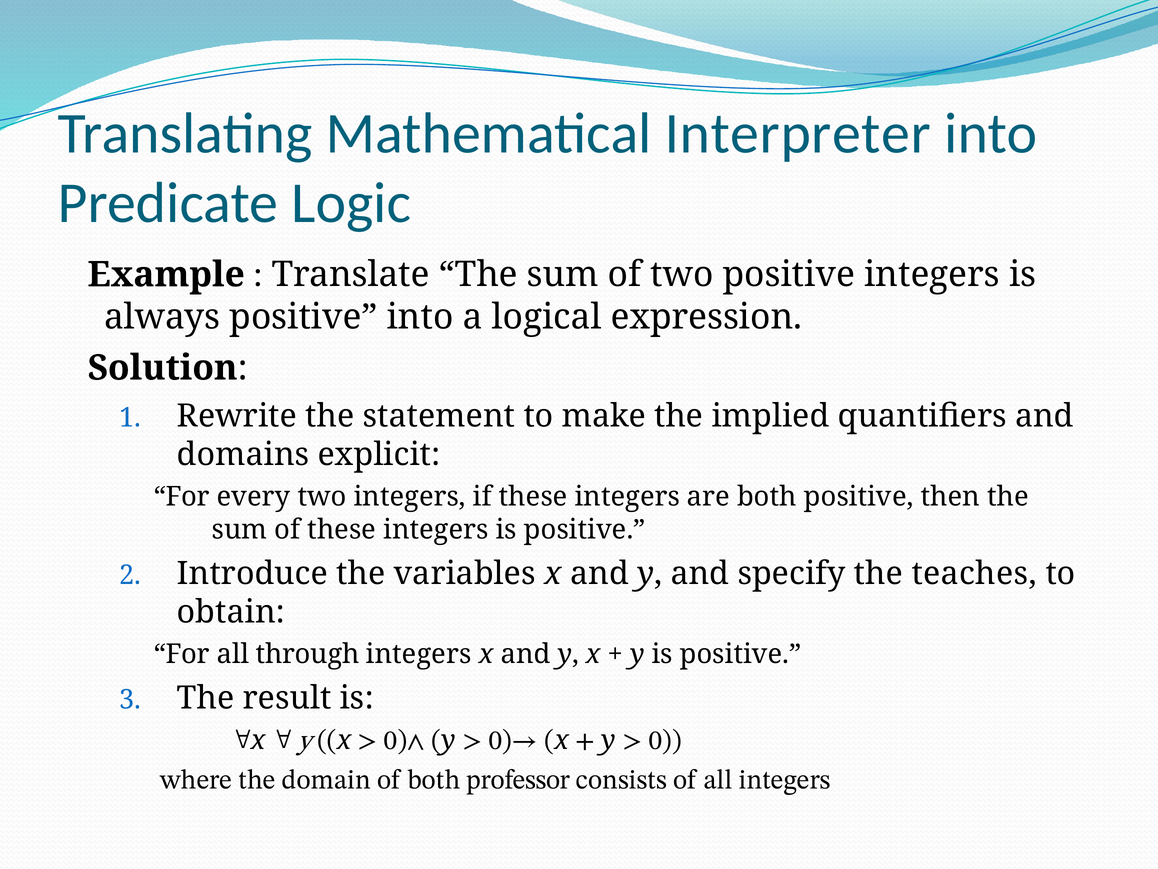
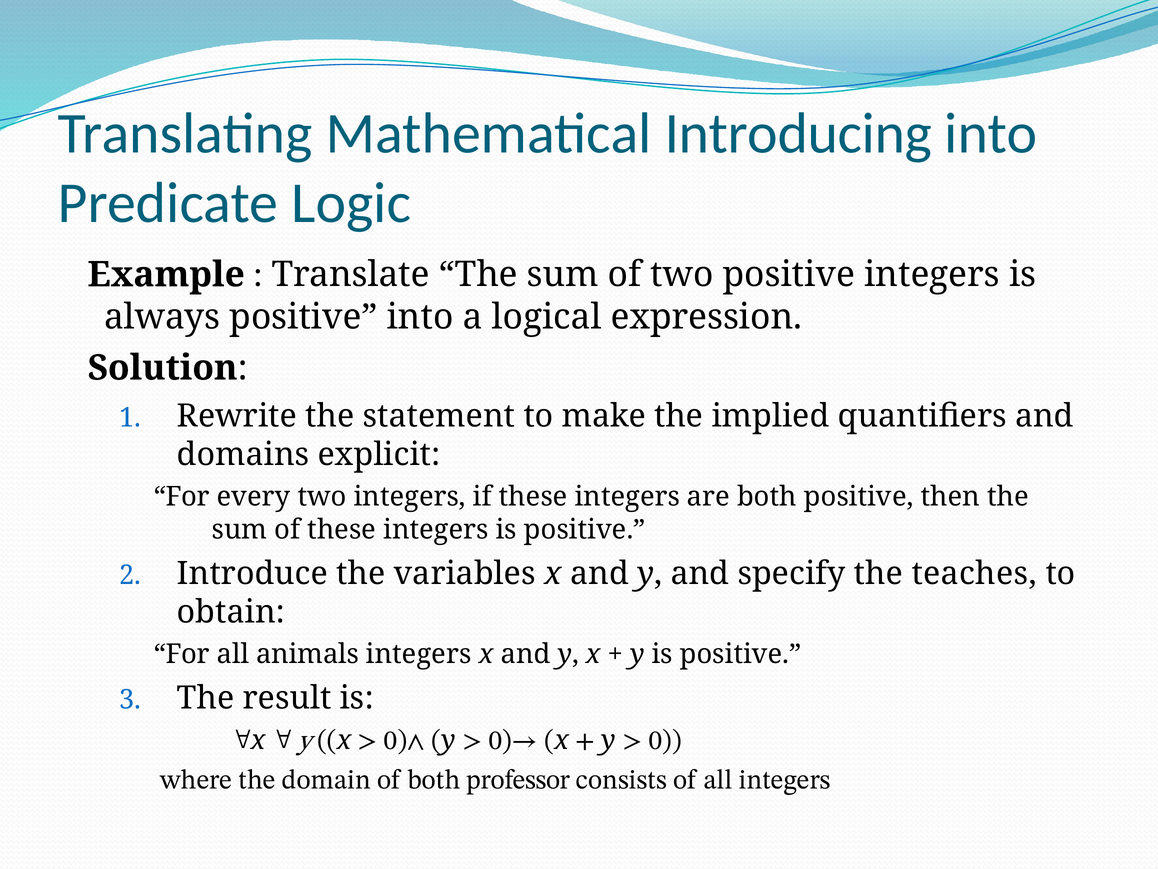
Interpreter: Interpreter -> Introducing (798, 134)
through: through -> animals (308, 654)
